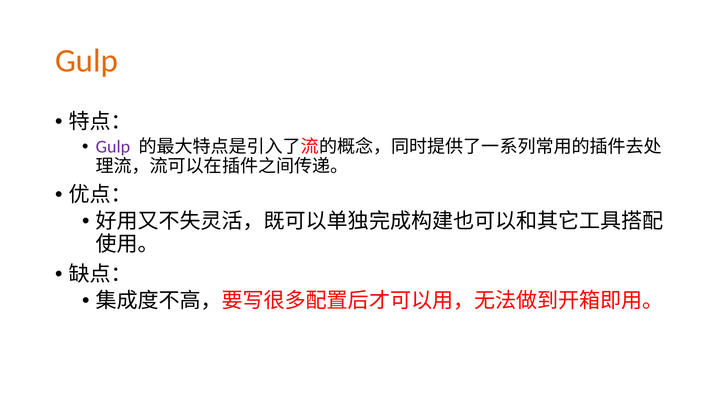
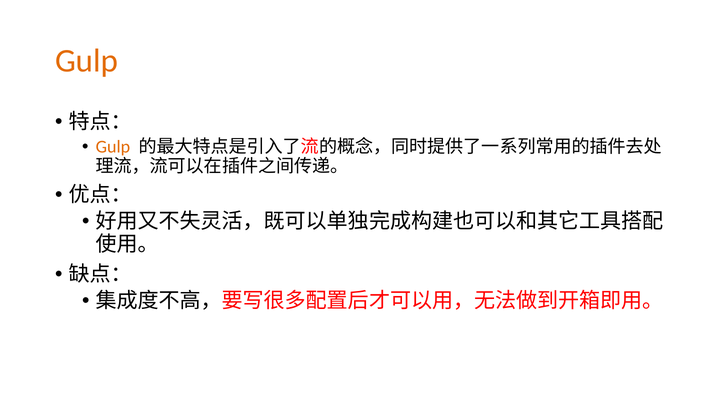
Gulp colour: purple -> orange (113, 147)
